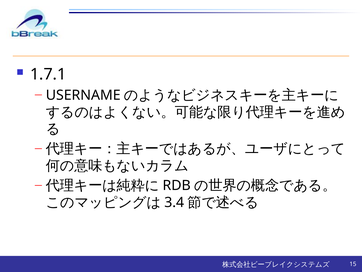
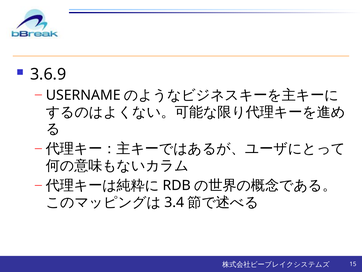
1.7.1: 1.7.1 -> 3.6.9 (48, 74)
